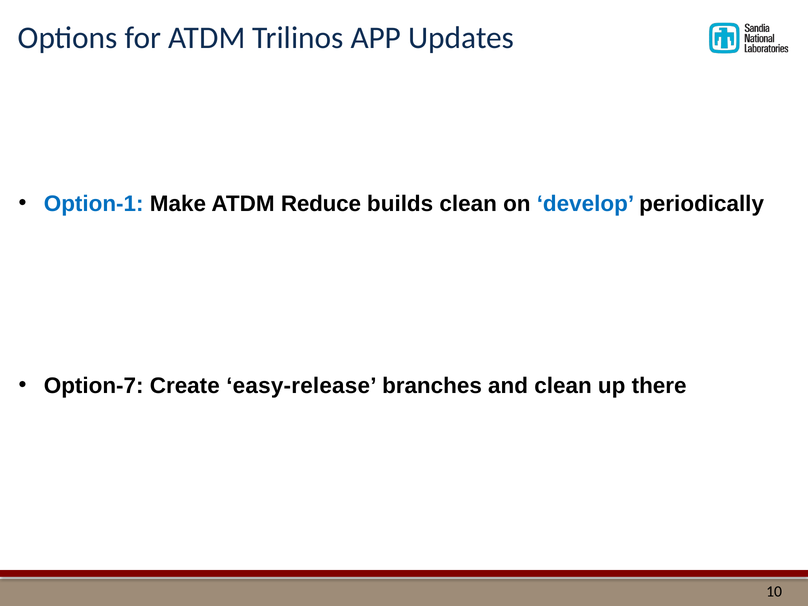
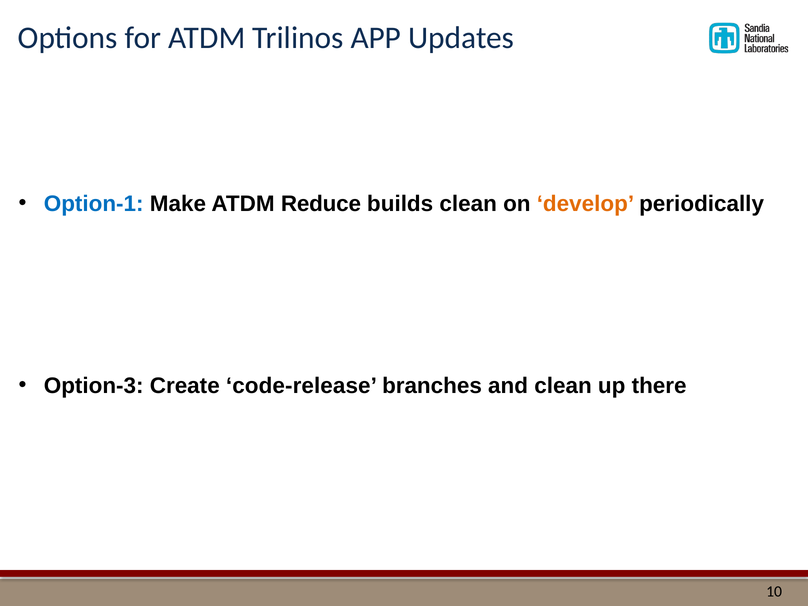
develop colour: blue -> orange (585, 204)
Option-7: Option-7 -> Option-3 (94, 386)
easy-release: easy-release -> code-release (301, 386)
